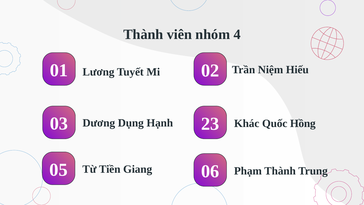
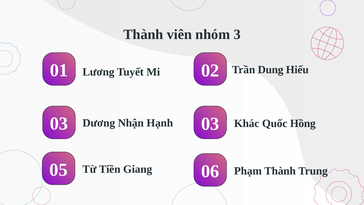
4: 4 -> 3 (237, 34)
Niệm: Niệm -> Dung (271, 70)
03 23: 23 -> 03 (210, 124)
Dụng: Dụng -> Nhận (131, 123)
